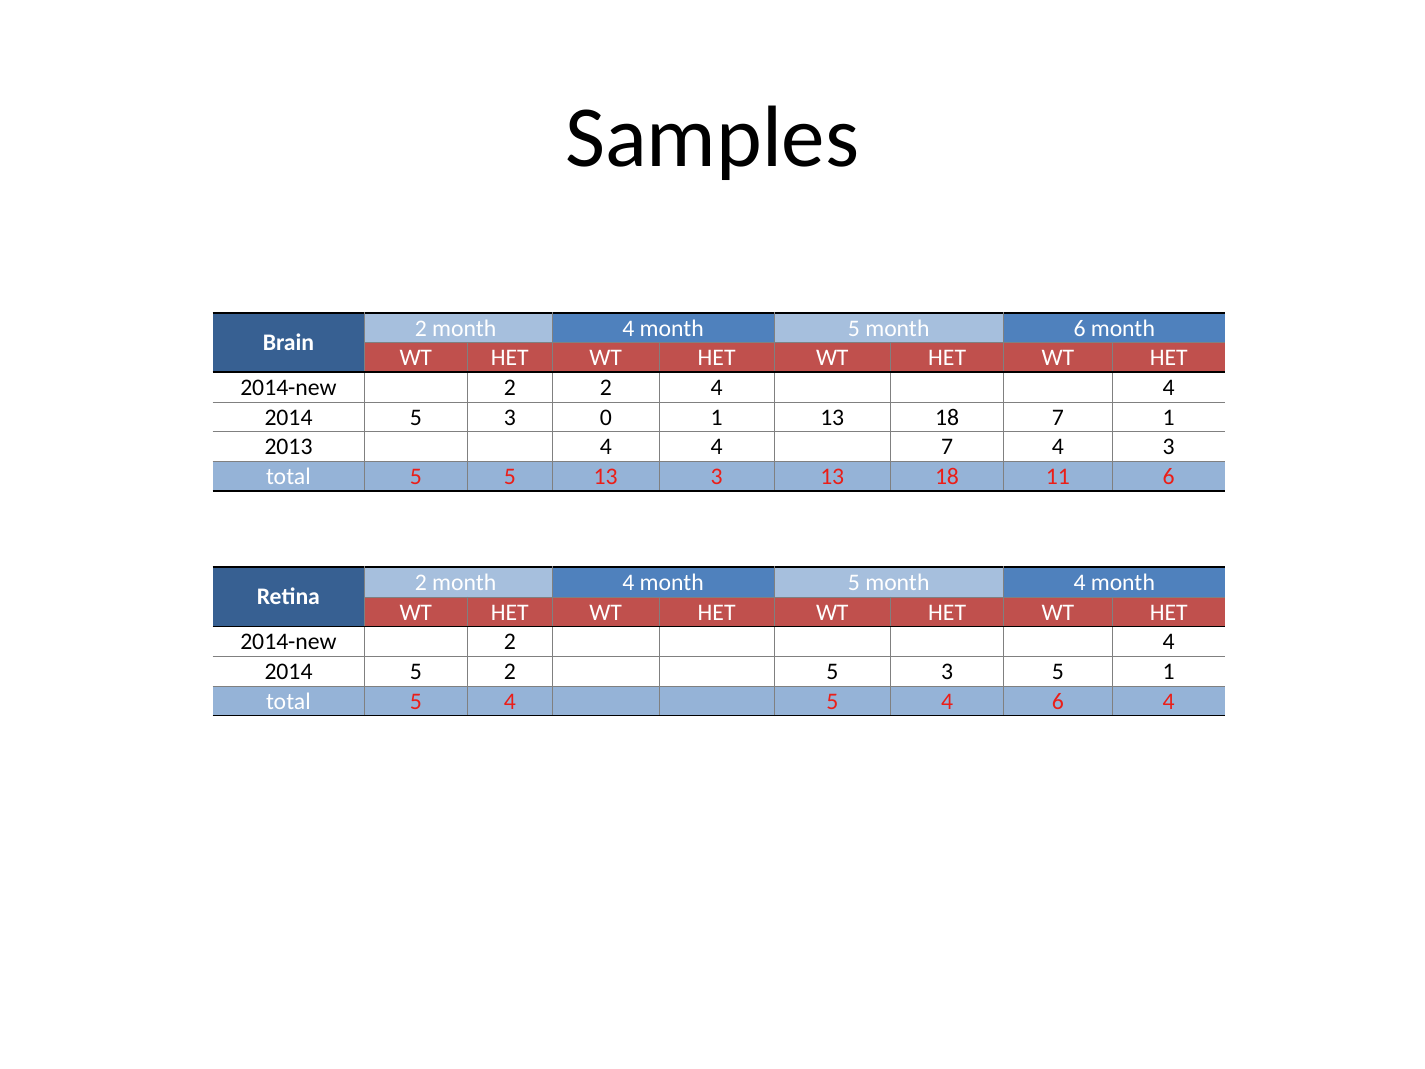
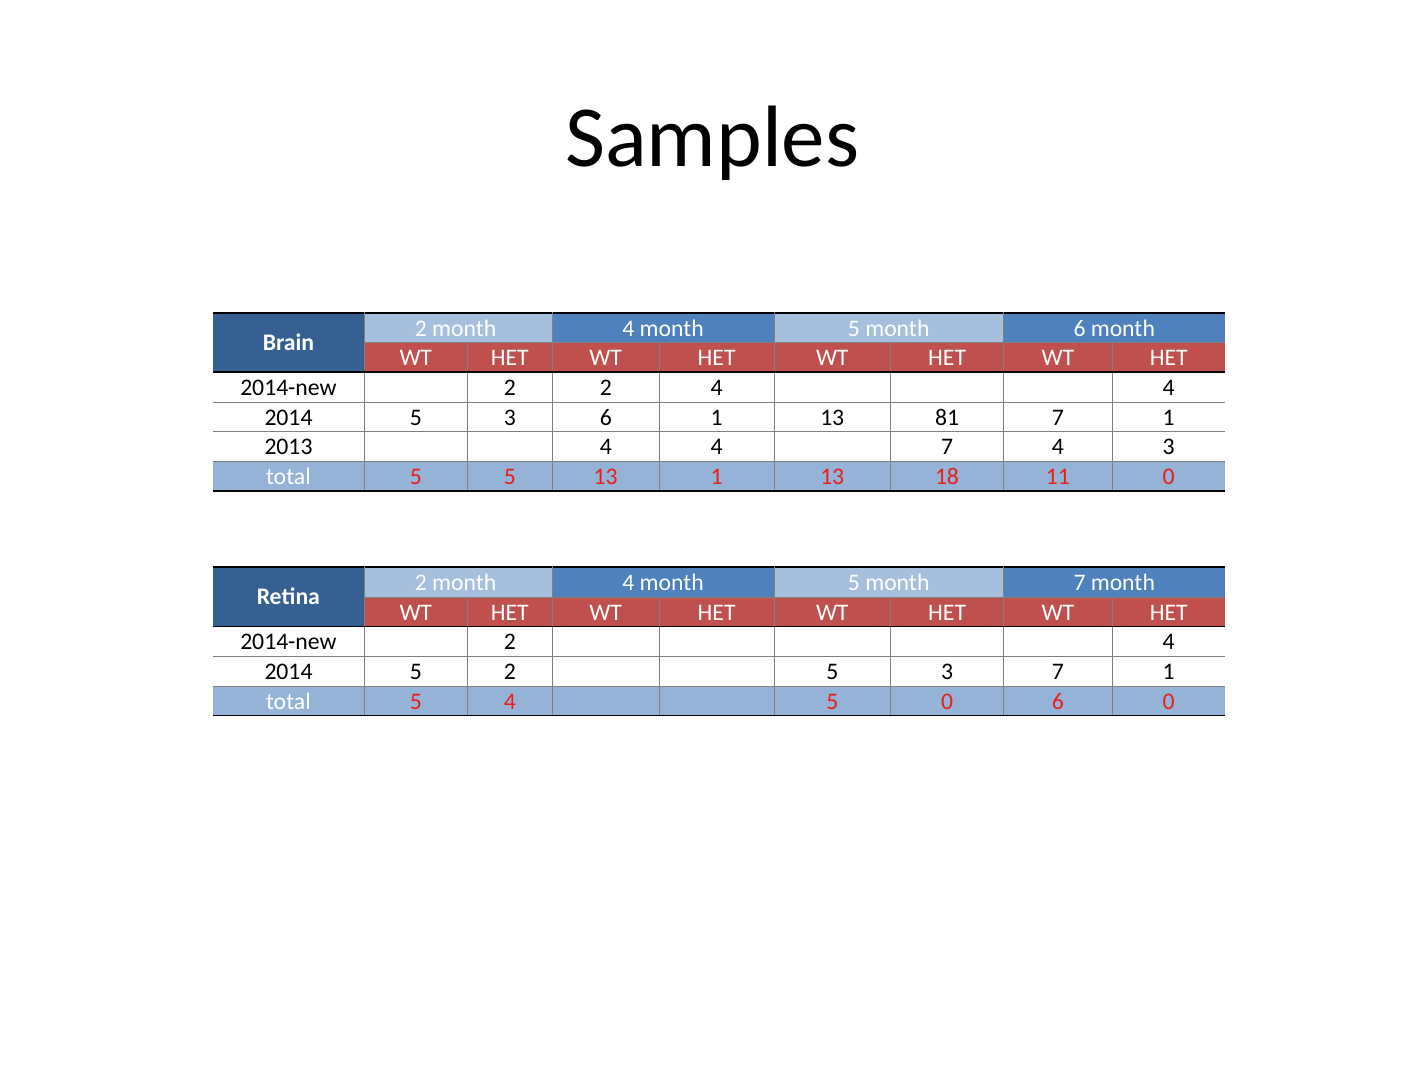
3 0: 0 -> 6 (606, 417)
1 13 18: 18 -> 81 (947, 417)
13 3: 3 -> 1 (717, 477)
11 6: 6 -> 0 (1169, 477)
5 month 4: 4 -> 7 (1080, 582)
3 5: 5 -> 7 (1058, 671)
4 5 4: 4 -> 0 (947, 701)
6 4: 4 -> 0 (1169, 701)
